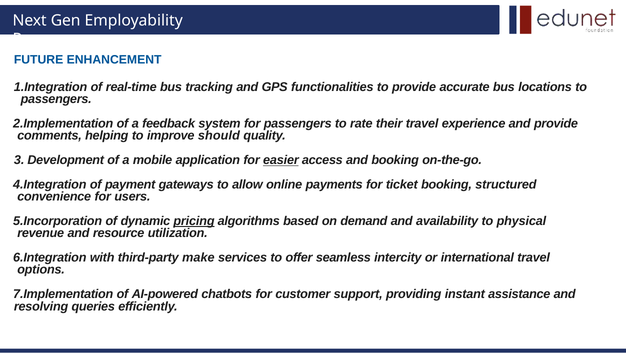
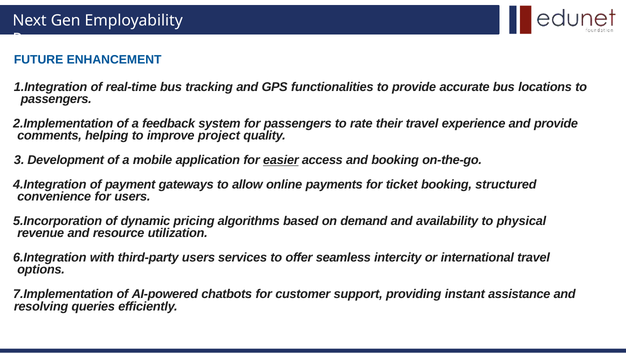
should: should -> project (219, 136)
pricing underline: present -> none (194, 221)
third-party make: make -> users (198, 257)
